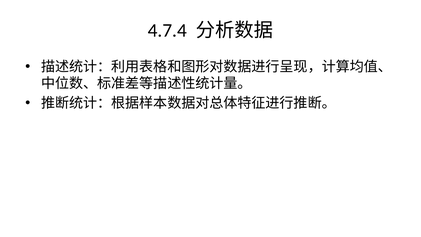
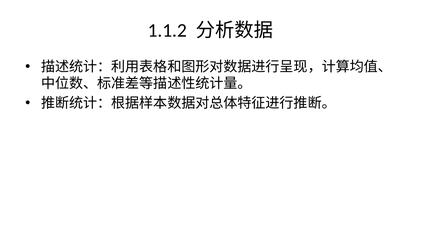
4.7.4: 4.7.4 -> 1.1.2 (167, 31)
